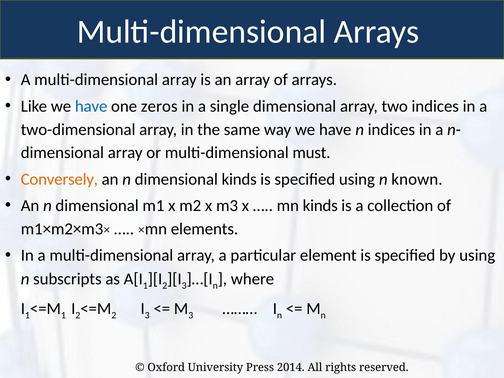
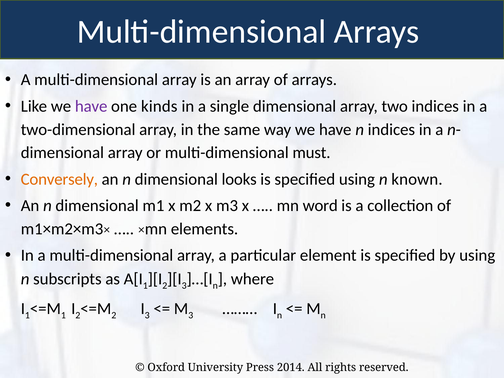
have colour: blue -> purple (91, 106)
zeros: zeros -> kinds (159, 106)
dimensional kinds: kinds -> looks (239, 179)
mn kinds: kinds -> word (320, 206)
